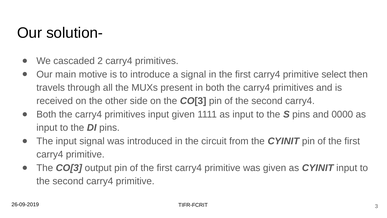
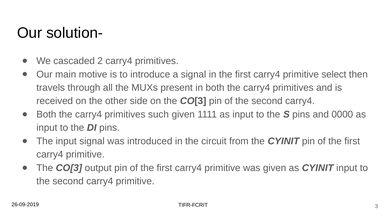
primitives input: input -> such (158, 114)
